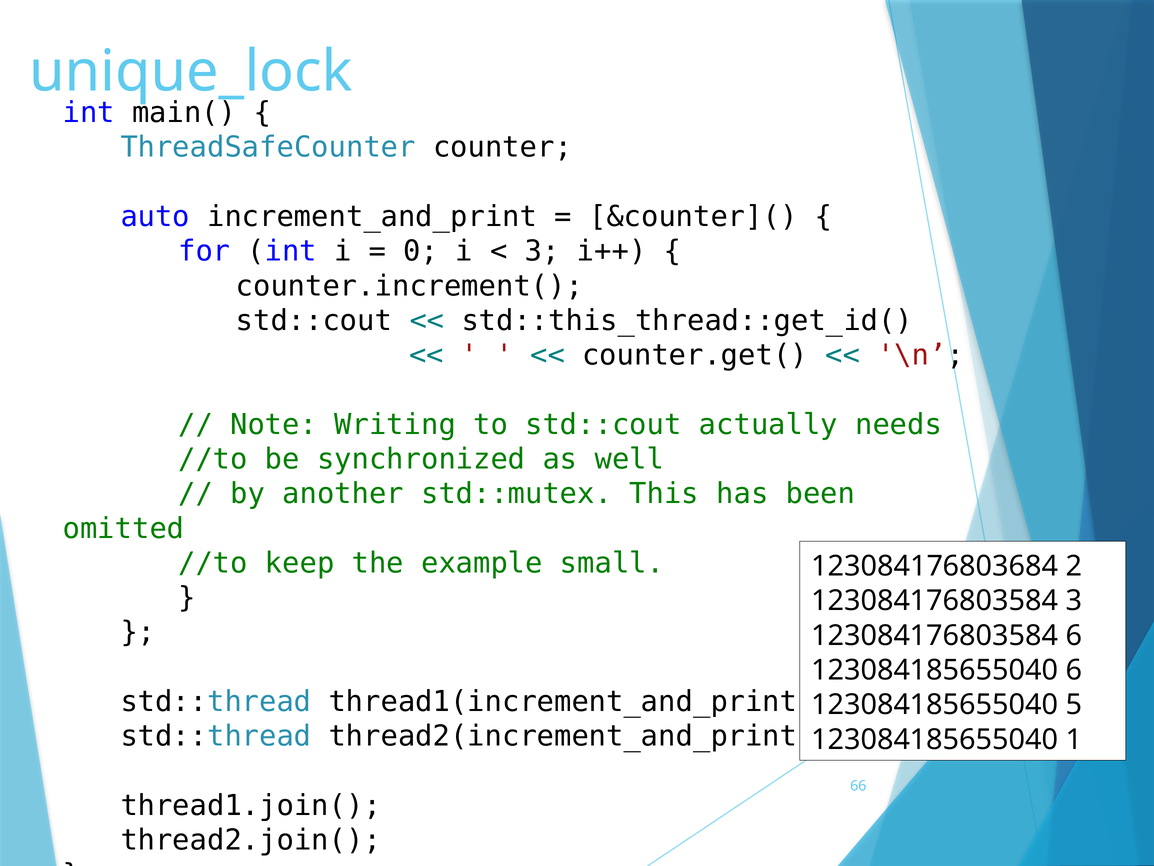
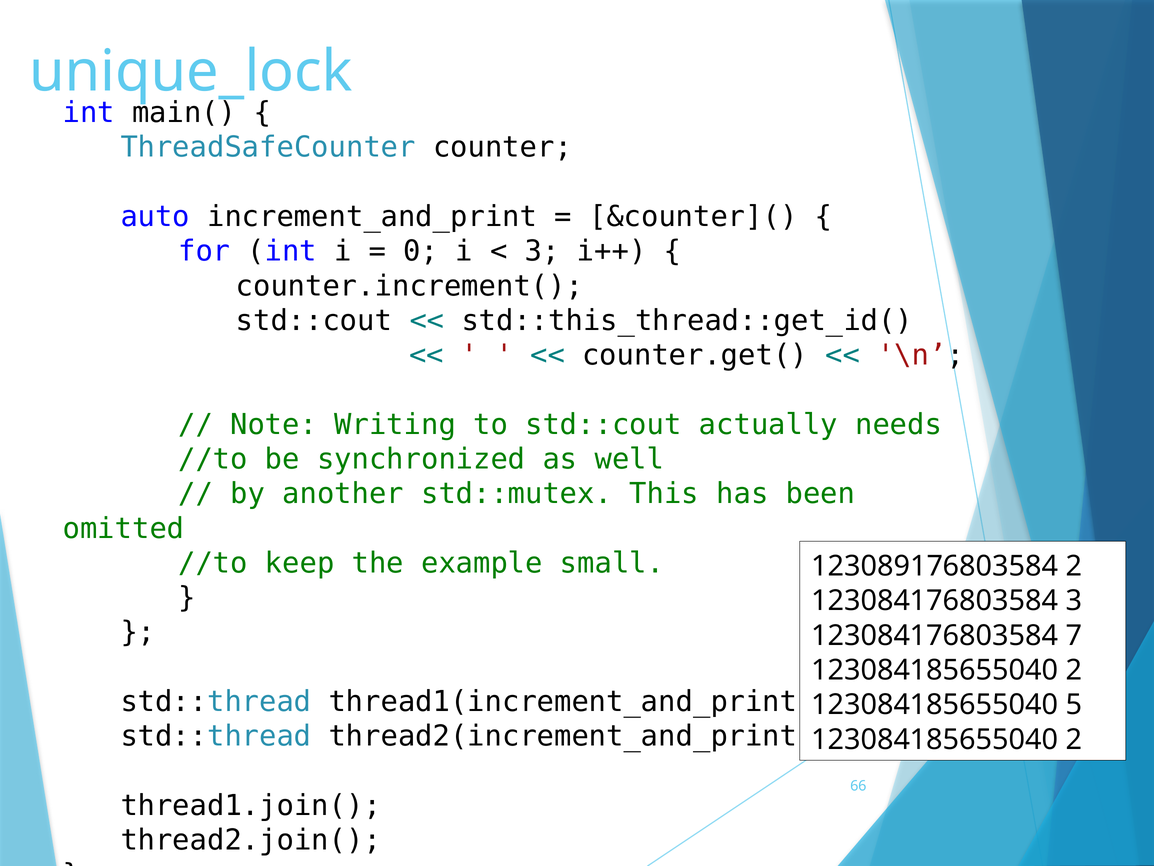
123084176803684: 123084176803684 -> 123089176803584 (935, 566)
123084176803584 6: 6 -> 7 (1074, 635)
6: 6 -> 2 (1074, 670)
1: 1 -> 2 (1074, 739)
